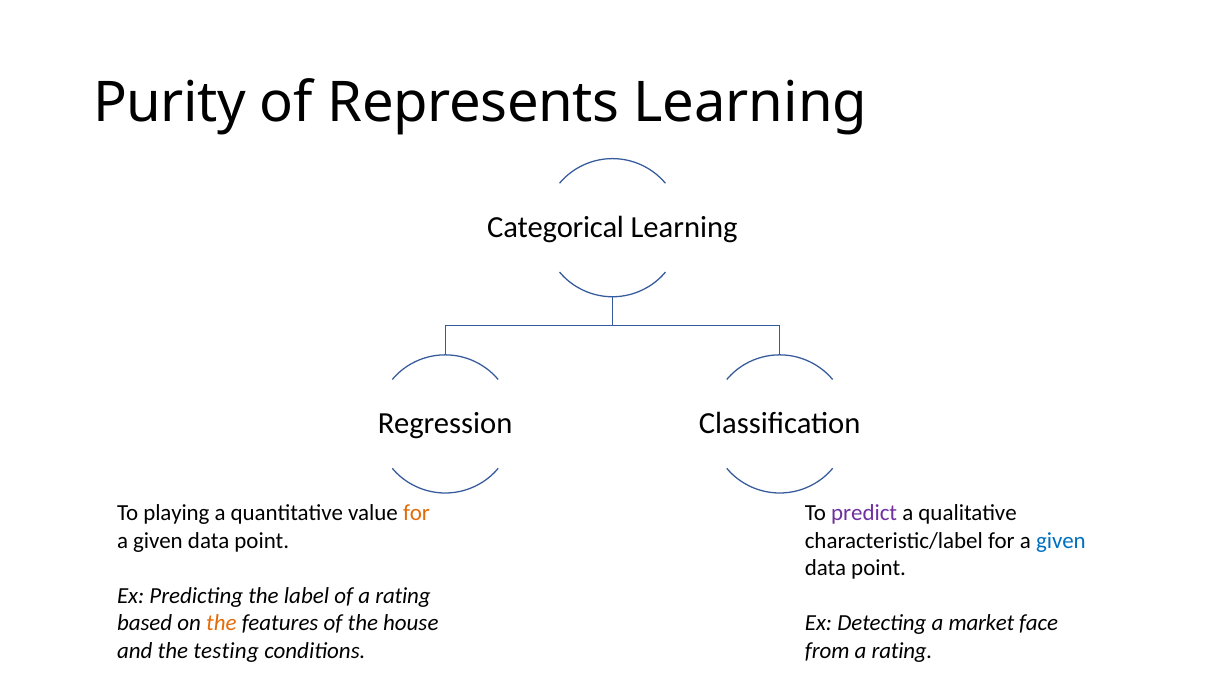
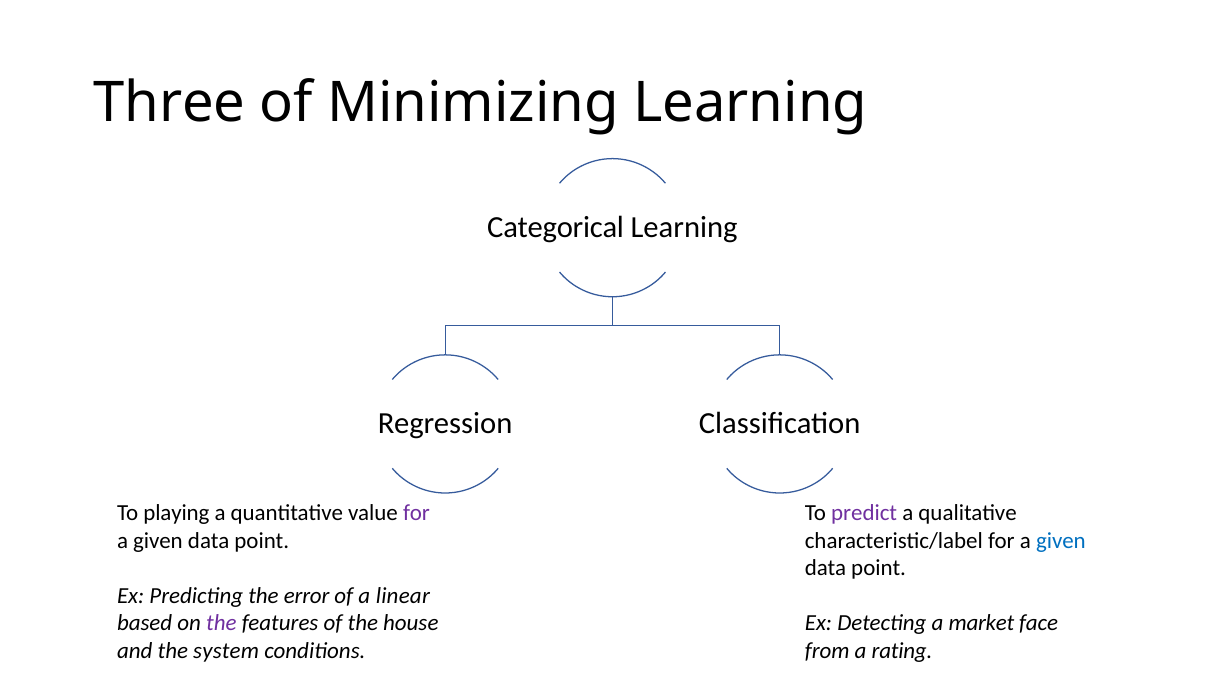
Purity: Purity -> Three (169, 103)
Represents: Represents -> Minimizing (473, 103)
for colour: orange -> purple (416, 513)
label: label -> error (307, 596)
of a rating: rating -> linear (403, 596)
the colour: orange -> purple (221, 623)
testing: testing -> system (226, 651)
